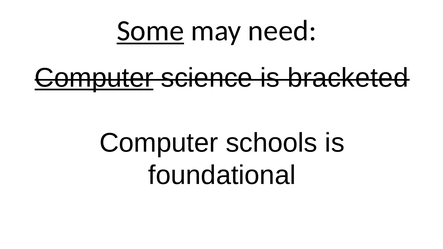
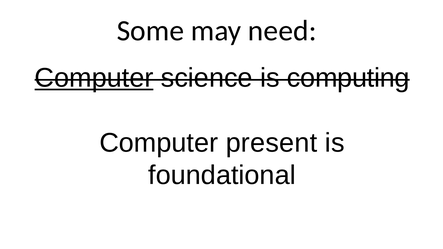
Some underline: present -> none (150, 31)
bracketed: bracketed -> computing (348, 78)
schools: schools -> present (271, 143)
